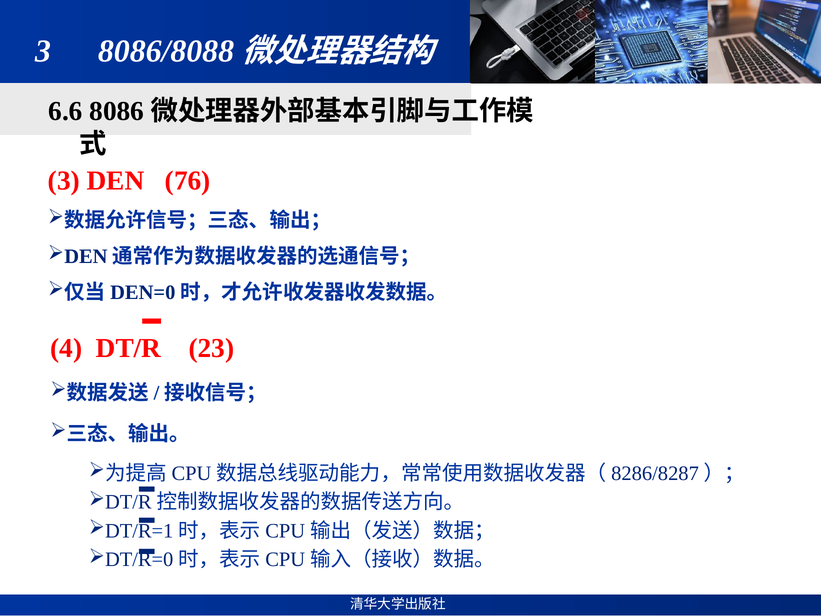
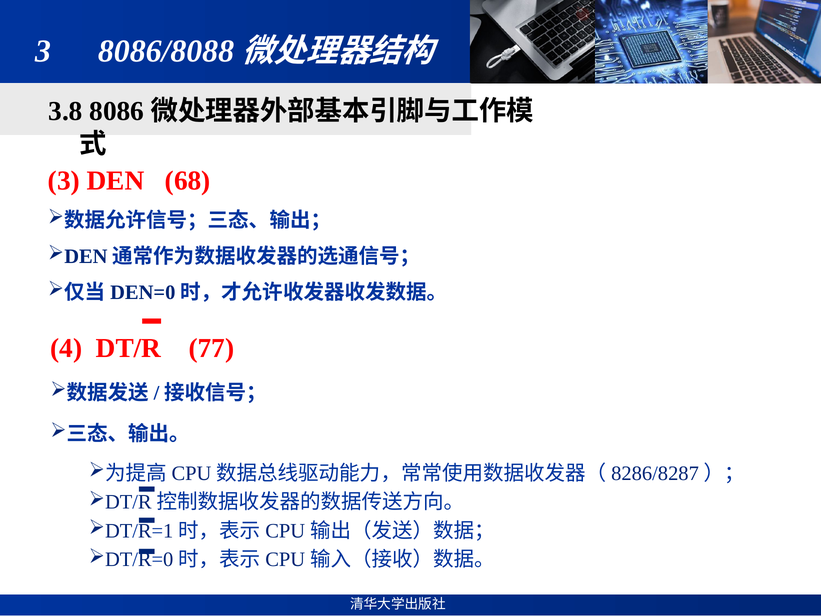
6.6: 6.6 -> 3.8 (65, 111)
76: 76 -> 68 (188, 181)
23: 23 -> 77 (211, 348)
